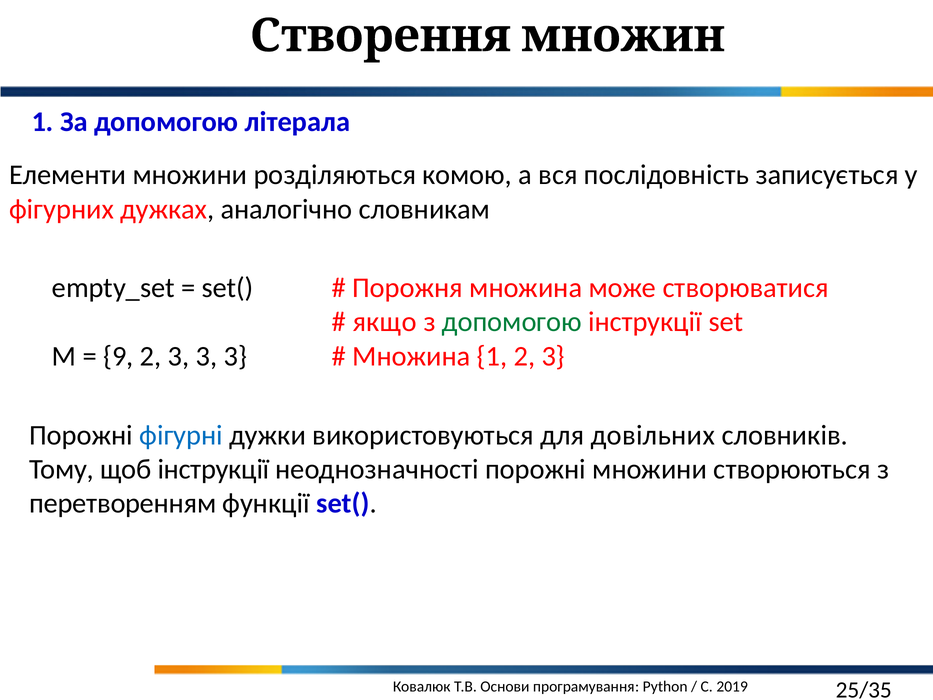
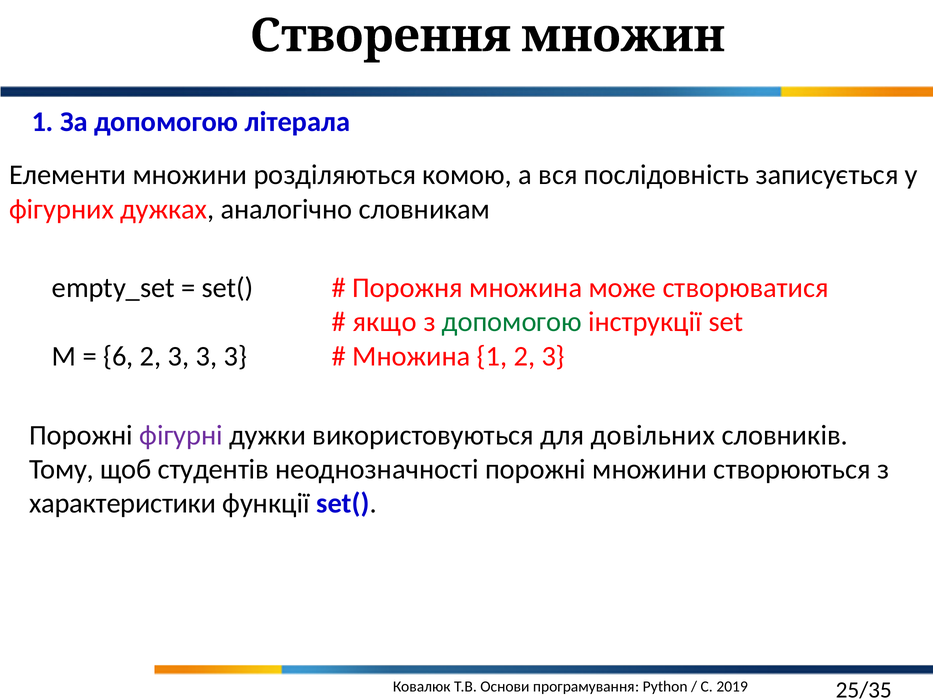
9: 9 -> 6 (118, 356)
фігурні colour: blue -> purple (181, 435)
щоб інструкції: інструкції -> студентів (213, 469)
перетворенням: перетворенням -> характеристики (123, 503)
